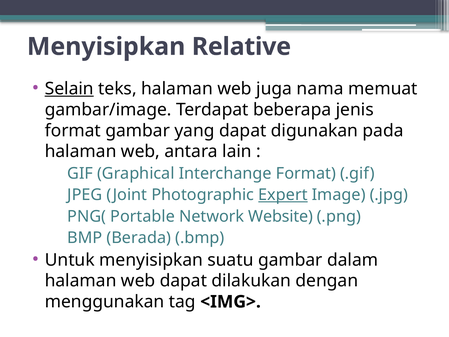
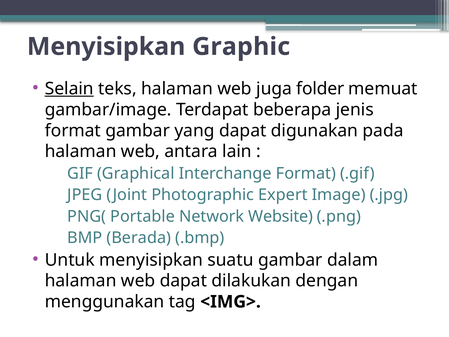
Relative: Relative -> Graphic (241, 47)
nama: nama -> folder (320, 89)
Expert underline: present -> none (283, 195)
